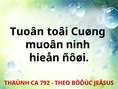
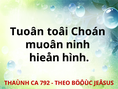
Cuøng: Cuøng -> Choán (88, 31)
ñôøi: ñôøi -> hình (76, 57)
